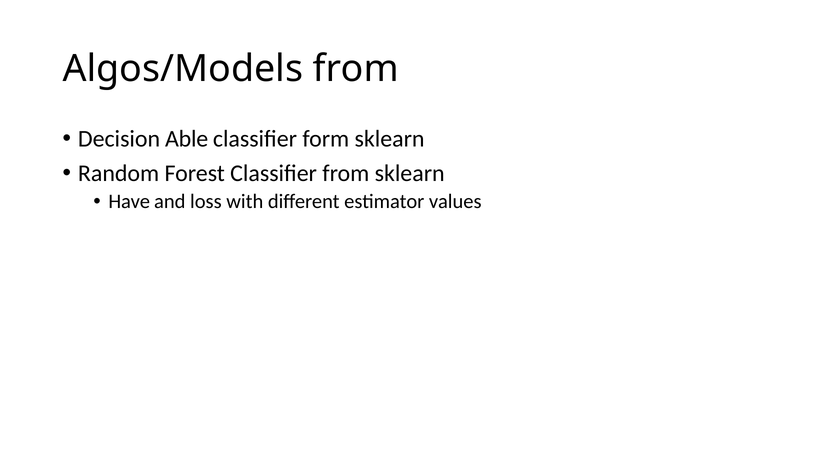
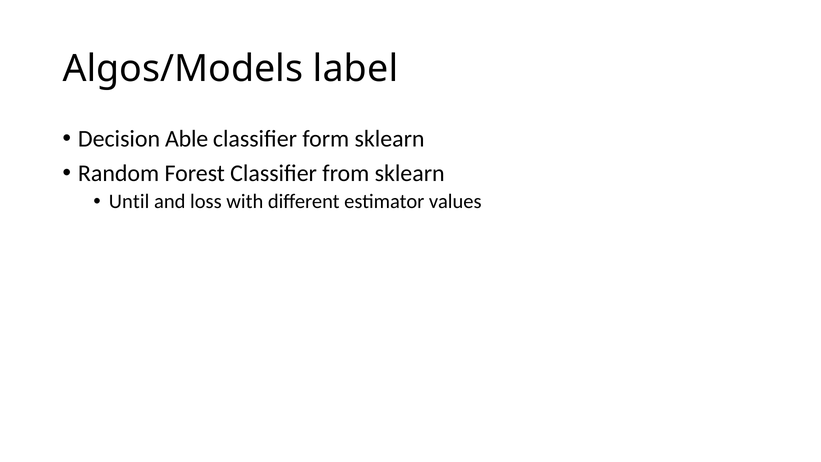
Algos/Models from: from -> label (356, 69)
Have: Have -> Until (129, 202)
